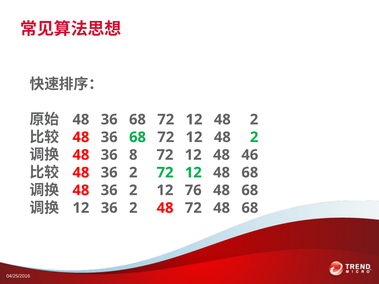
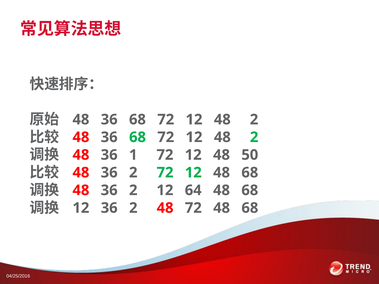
8: 8 -> 1 (133, 155)
46: 46 -> 50 (250, 155)
76: 76 -> 64 (193, 190)
